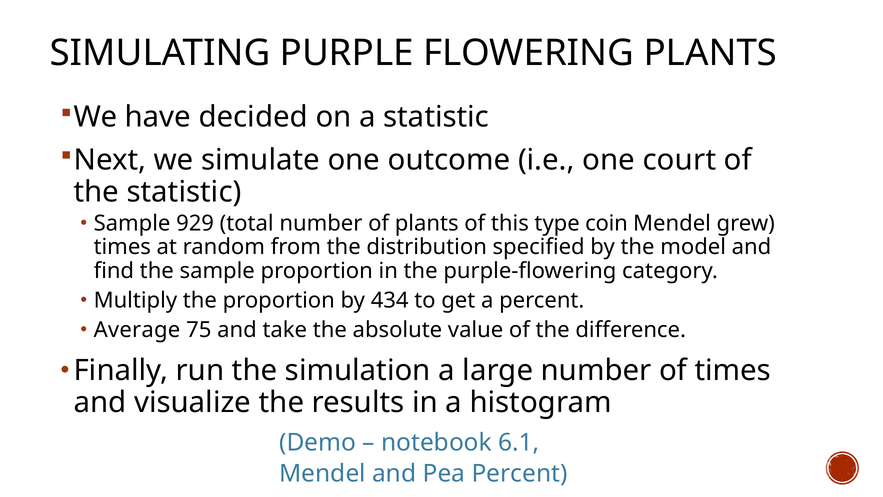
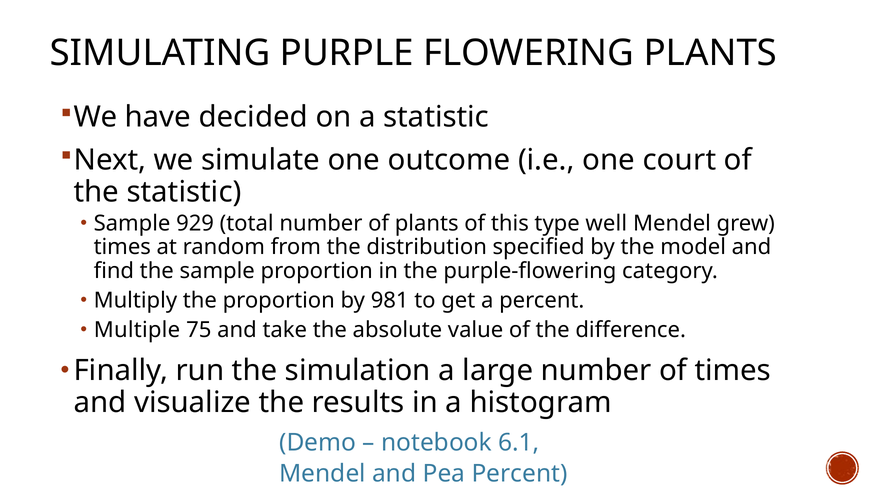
coin: coin -> well (606, 223)
434: 434 -> 981 (390, 300)
Average: Average -> Multiple (137, 330)
